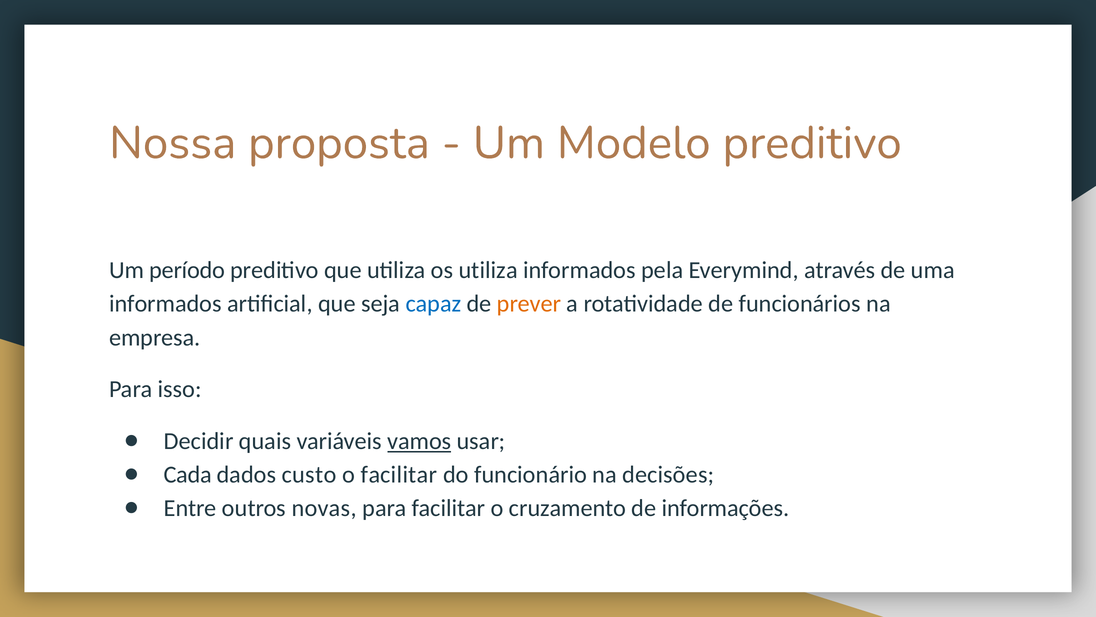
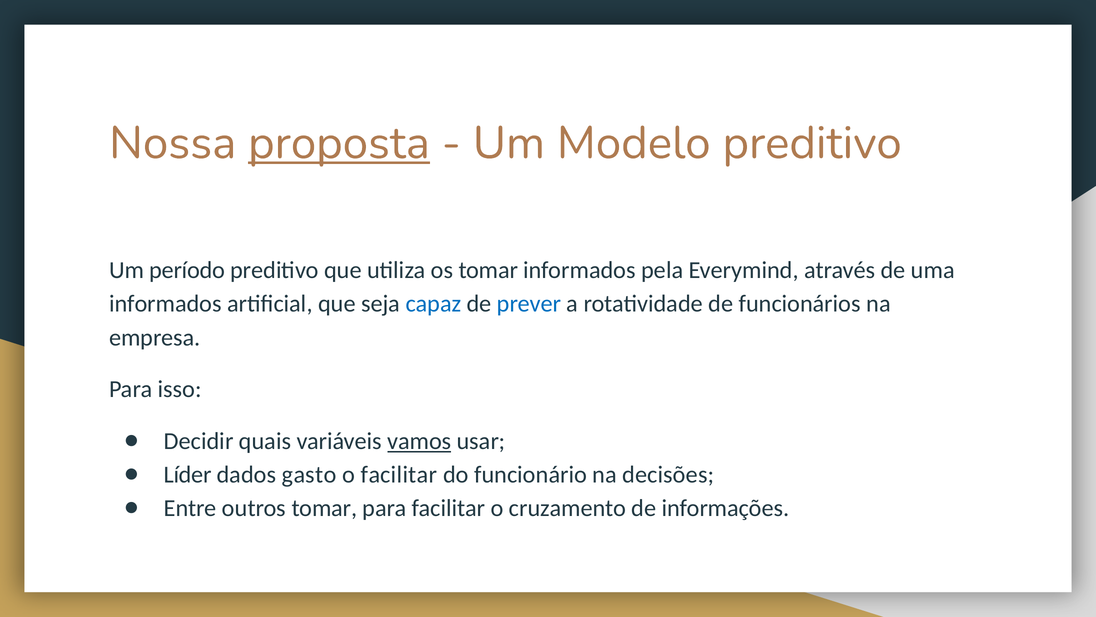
proposta underline: none -> present (339, 143)
os utiliza: utiliza -> tomar (488, 270)
prever colour: orange -> blue (529, 304)
Cada: Cada -> Líder (188, 474)
custo: custo -> gasto (309, 474)
outros novas: novas -> tomar (324, 508)
